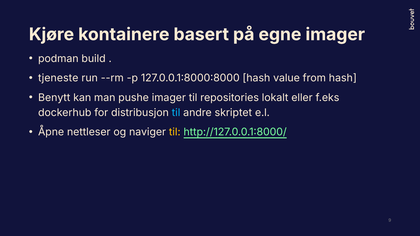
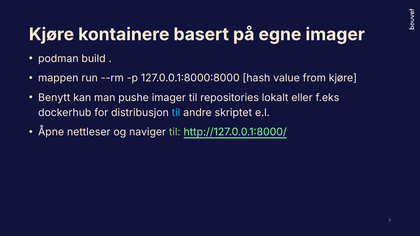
tjeneste: tjeneste -> mappen (58, 78)
from hash: hash -> kjøre (343, 78)
til colour: yellow -> light green (175, 132)
